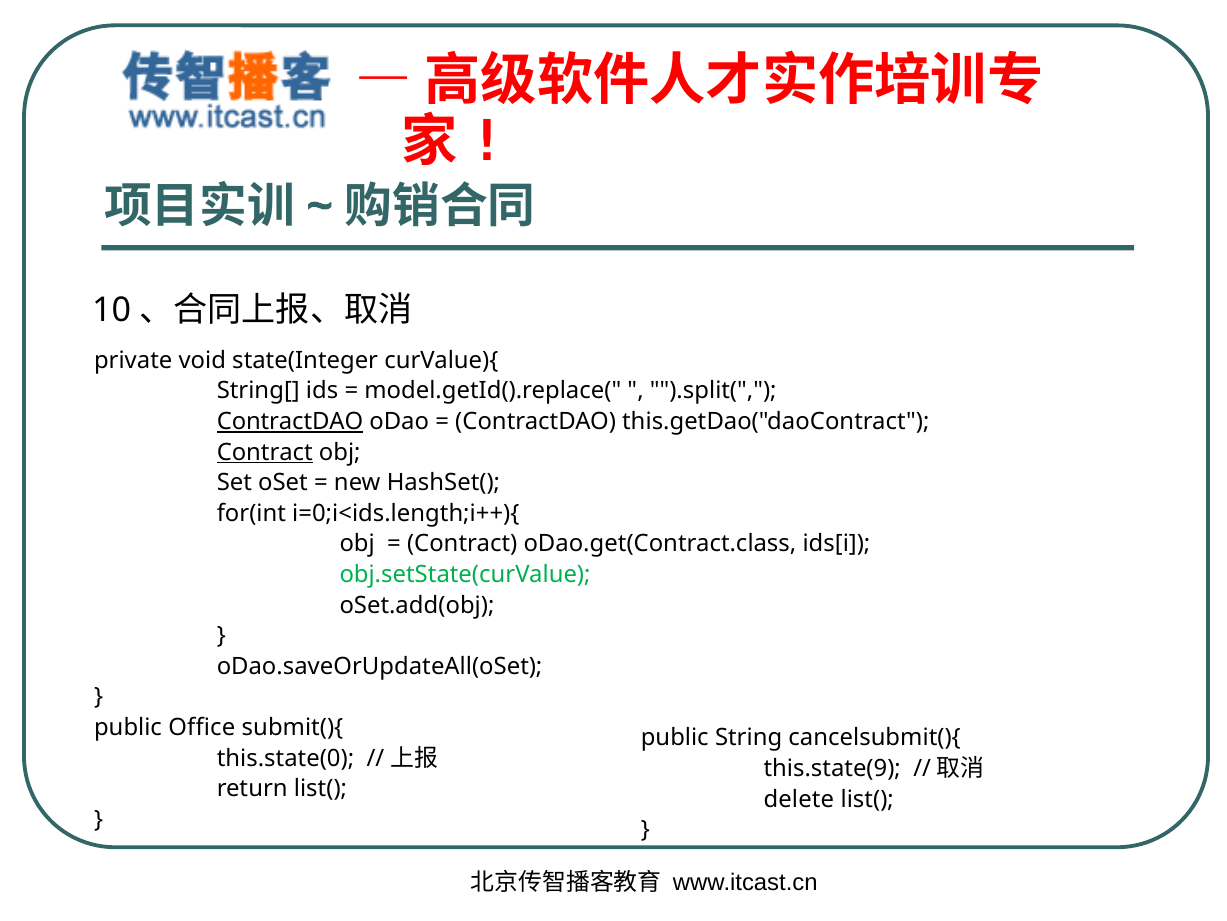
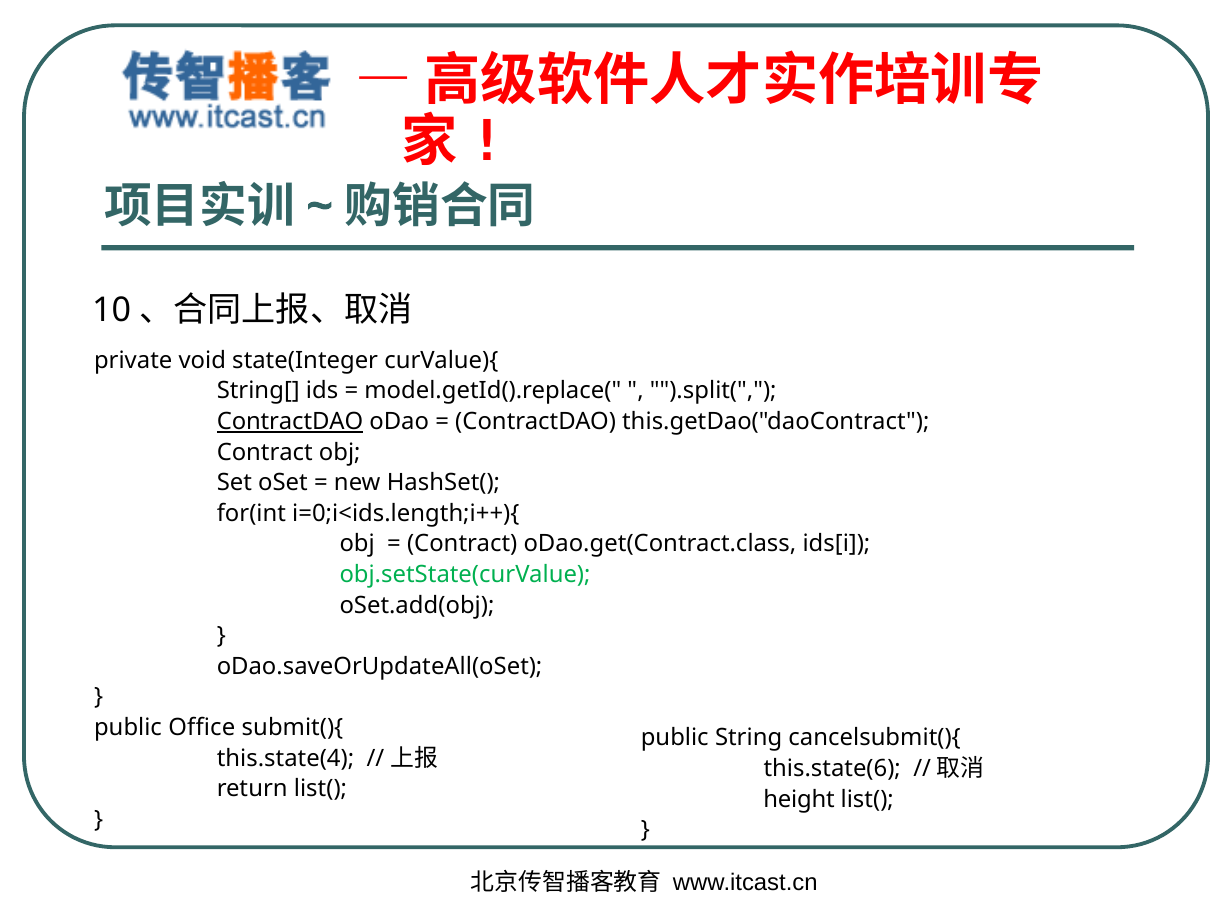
Contract underline: present -> none (265, 452)
this.state(0: this.state(0 -> this.state(4 (285, 758)
this.state(9: this.state(9 -> this.state(6 (832, 768)
delete: delete -> height (799, 799)
